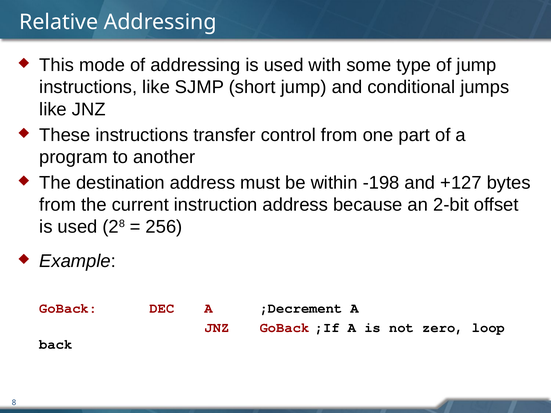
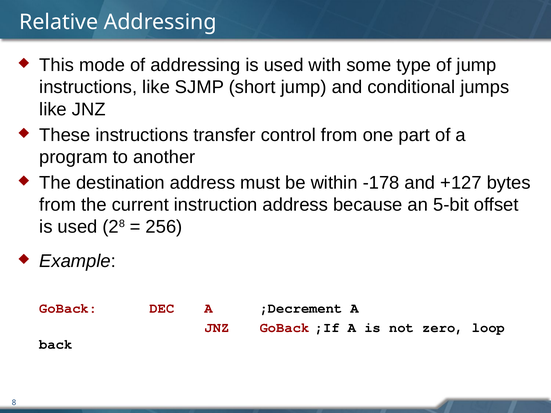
-198: -198 -> -178 (381, 183)
2-bit: 2-bit -> 5-bit (451, 205)
